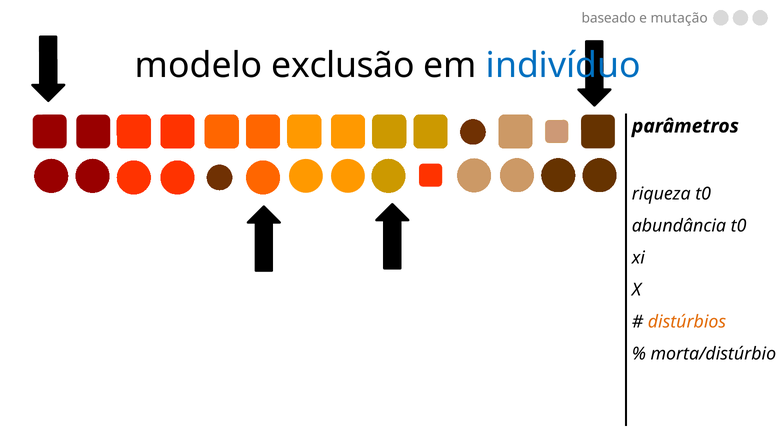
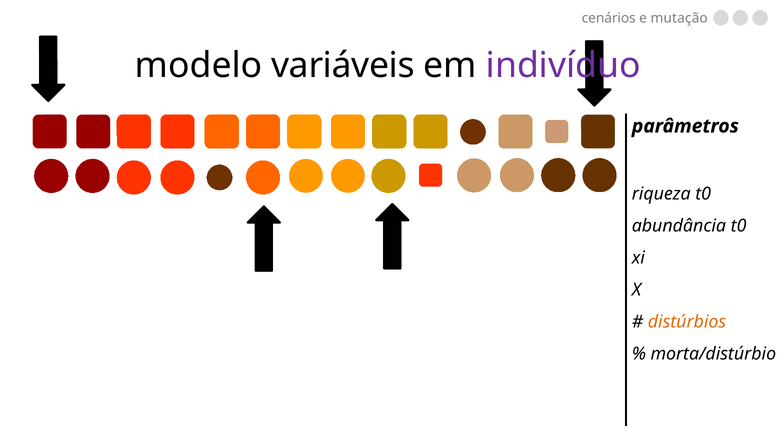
baseado: baseado -> cenários (609, 18)
exclusão: exclusão -> variáveis (343, 65)
indivíduo colour: blue -> purple (563, 65)
